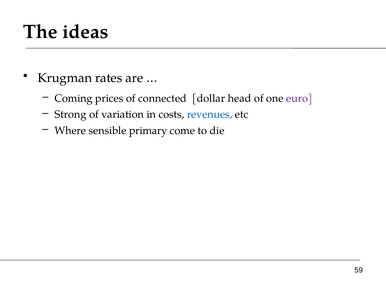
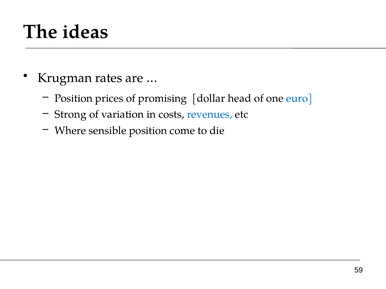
Coming: Coming -> Position (74, 99)
connected: connected -> promising (163, 99)
euro colour: purple -> blue (299, 99)
sensible primary: primary -> position (148, 131)
